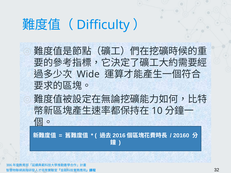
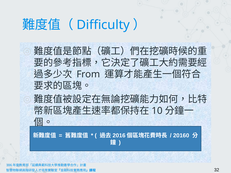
Wide: Wide -> From (88, 74)
